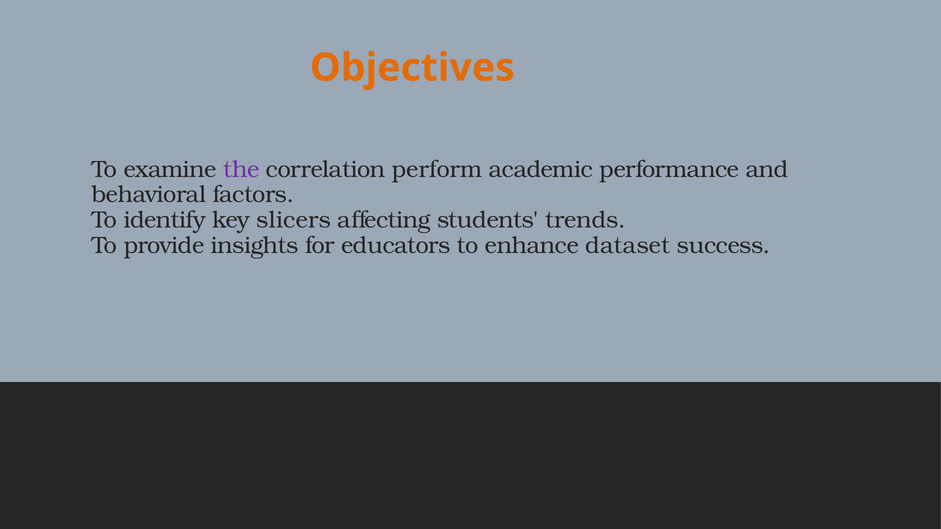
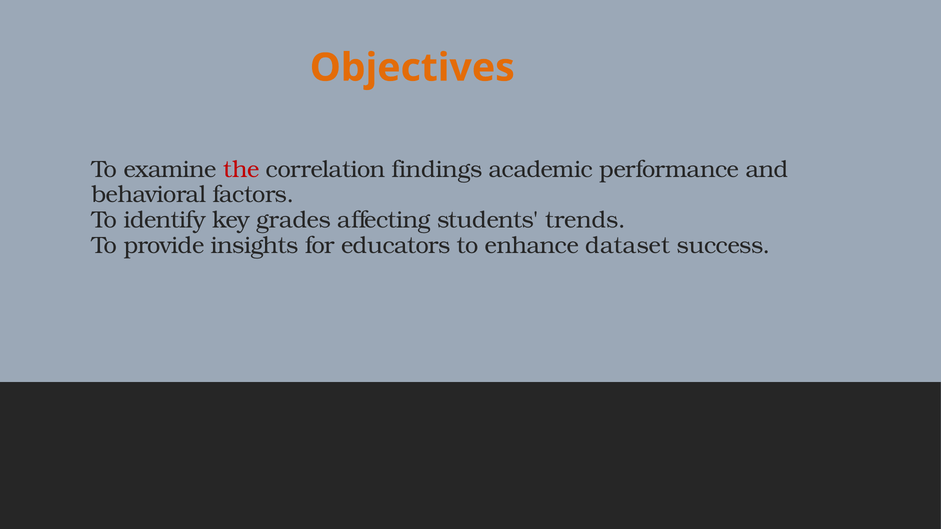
the colour: purple -> red (241, 169)
perform: perform -> findings (437, 169)
slicers: slicers -> grades (294, 220)
